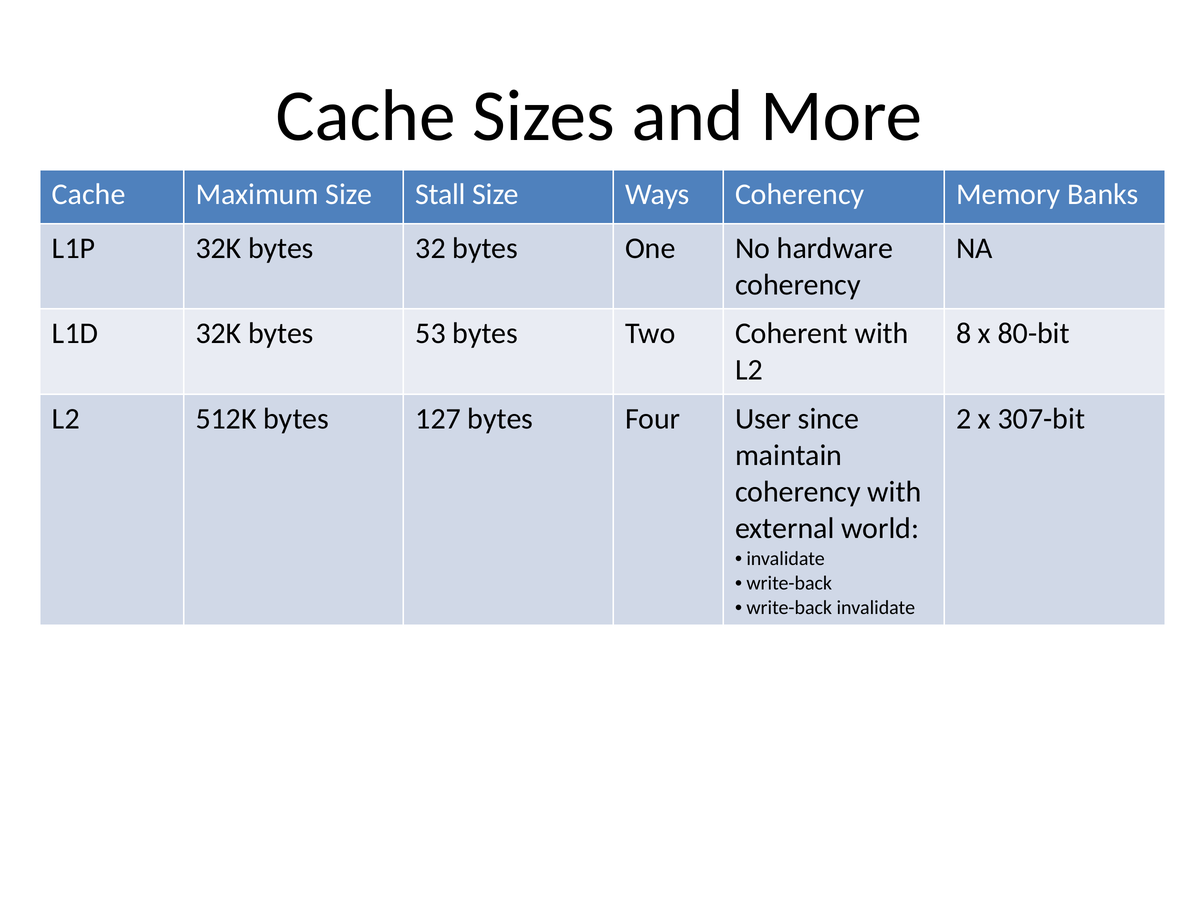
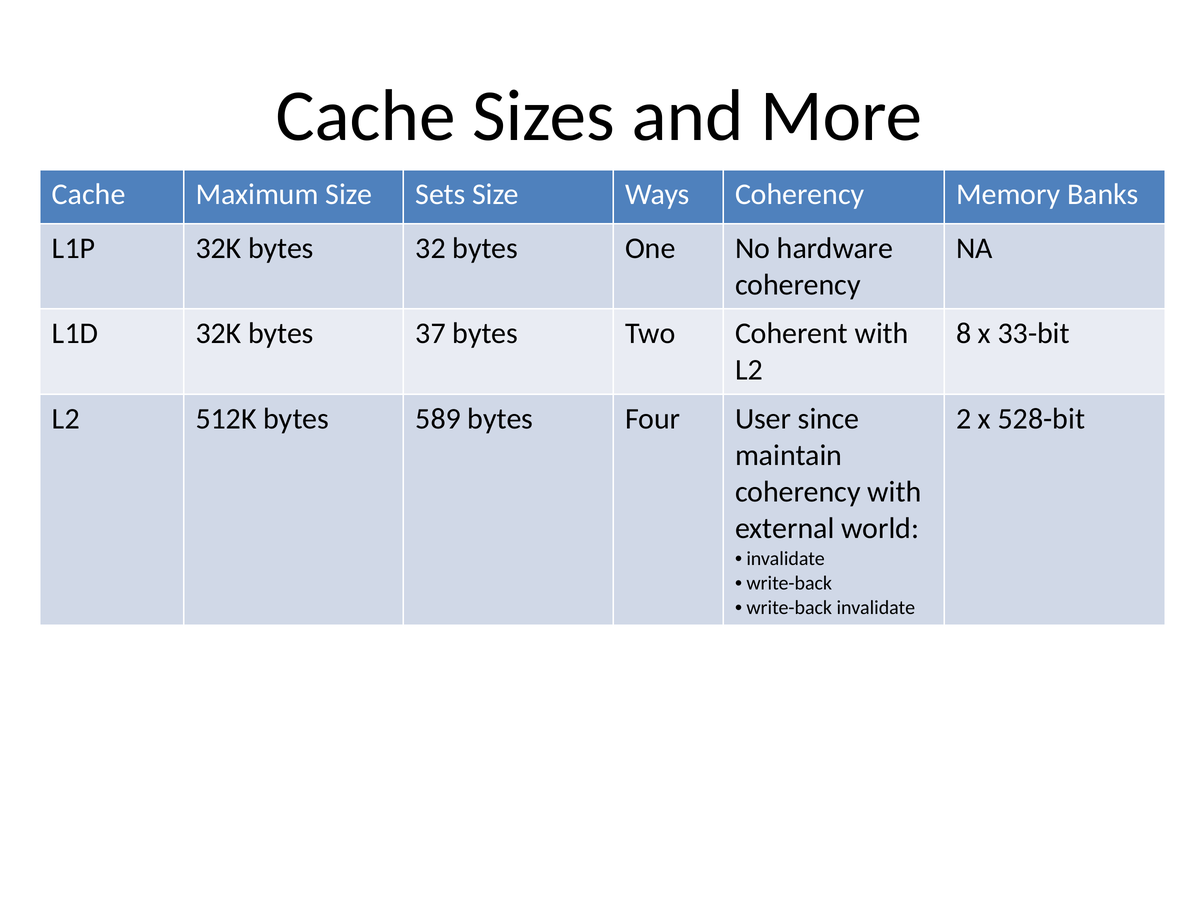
Stall: Stall -> Sets (440, 195)
53: 53 -> 37 (431, 334)
80-bit: 80-bit -> 33-bit (1034, 334)
127: 127 -> 589 (438, 419)
307-bit: 307-bit -> 528-bit (1041, 419)
